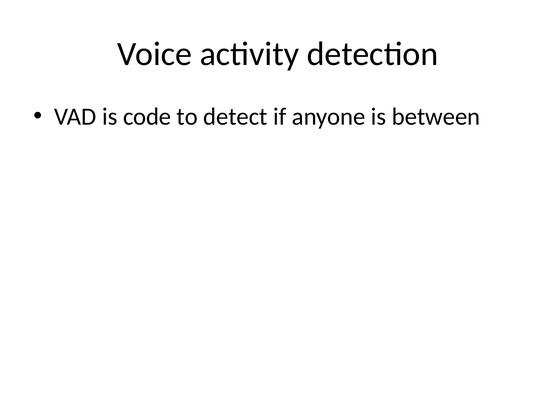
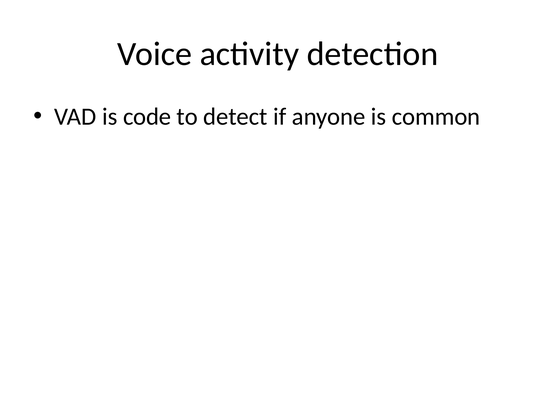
between: between -> common (436, 117)
